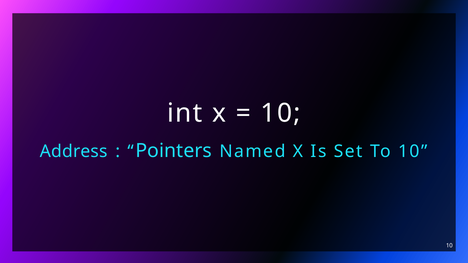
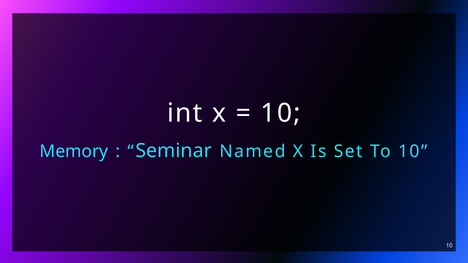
Address: Address -> Memory (74, 151)
Pointers: Pointers -> Seminar (174, 151)
